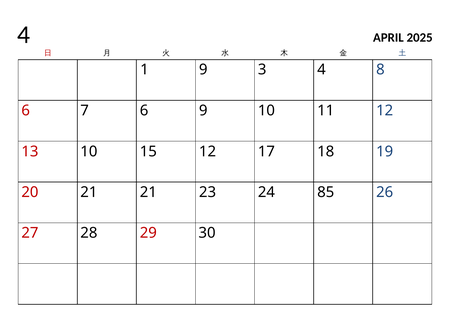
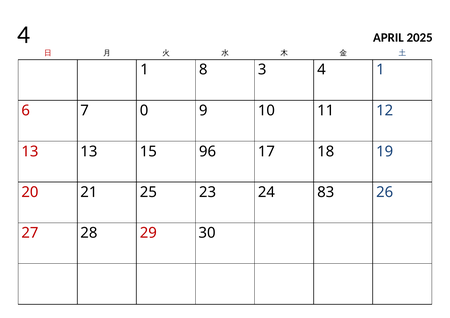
1 9: 9 -> 8 (203, 70)
4 8: 8 -> 1 (380, 70)
7 6: 6 -> 0 (144, 111)
13 10: 10 -> 13 (89, 152)
15 12: 12 -> 96 (208, 152)
21 21: 21 -> 25 (148, 192)
85: 85 -> 83 (326, 192)
